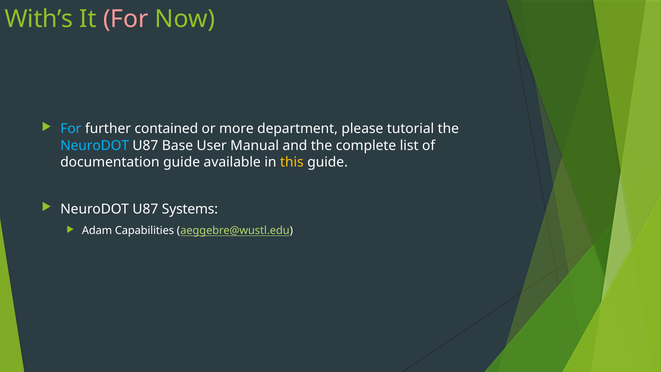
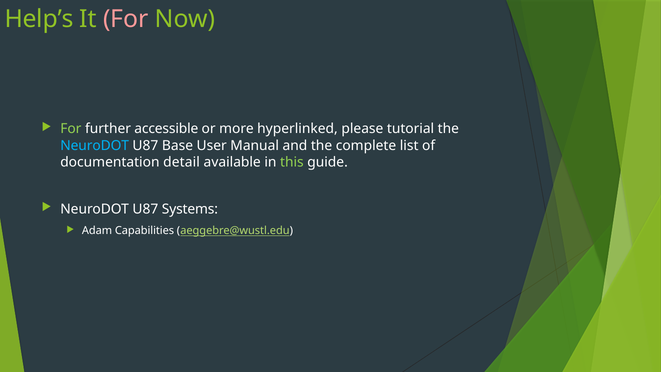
With’s: With’s -> Help’s (39, 19)
For colour: light blue -> light green (71, 129)
contained: contained -> accessible (166, 129)
department: department -> hyperlinked (298, 129)
documentation guide: guide -> detail (182, 162)
this colour: yellow -> light green (292, 162)
